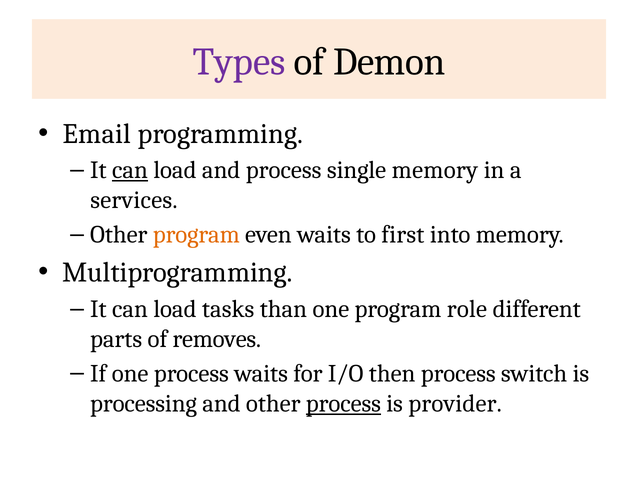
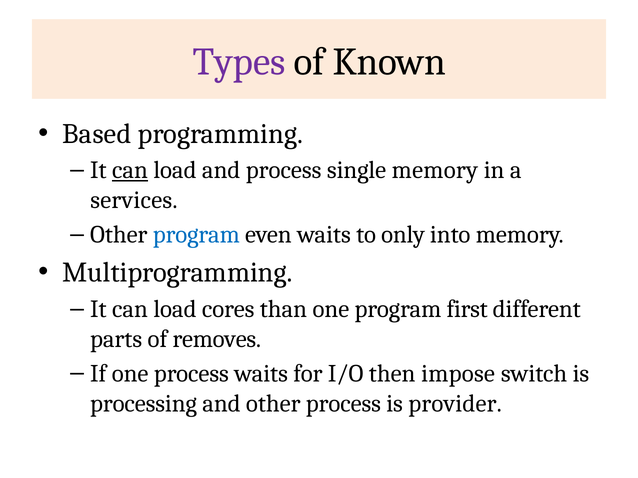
Demon: Demon -> Known (389, 62)
Email: Email -> Based (97, 134)
program colour: orange -> blue (196, 235)
first: first -> only (403, 235)
tasks: tasks -> cores (228, 310)
role: role -> first (467, 310)
then process: process -> impose (458, 374)
process underline: present -> none (343, 404)
